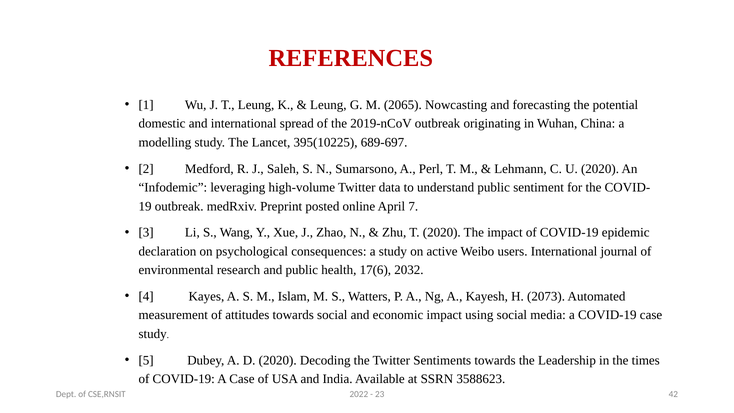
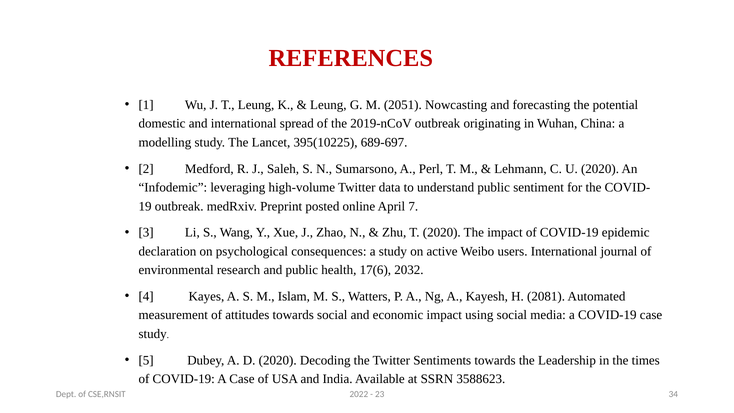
2065: 2065 -> 2051 (403, 105)
2073: 2073 -> 2081 (546, 296)
42: 42 -> 34 (673, 394)
